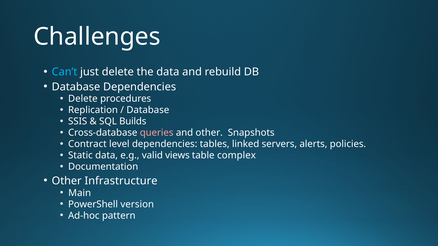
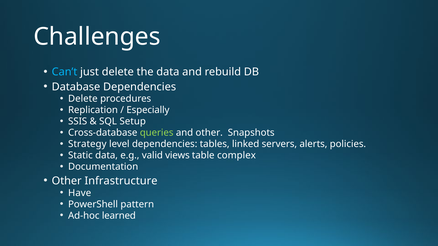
Database: Database -> Especially (148, 110)
Builds: Builds -> Setup (133, 122)
queries colour: pink -> light green (157, 133)
Contract: Contract -> Strategy (87, 144)
Main: Main -> Have (80, 193)
version: version -> pattern (137, 205)
pattern: pattern -> learned (119, 216)
